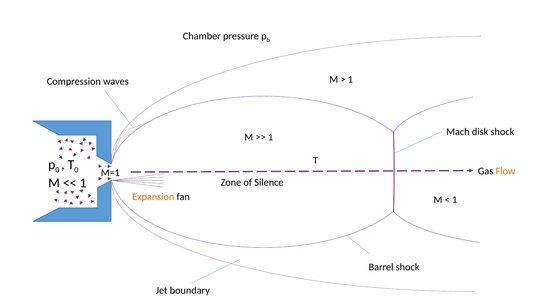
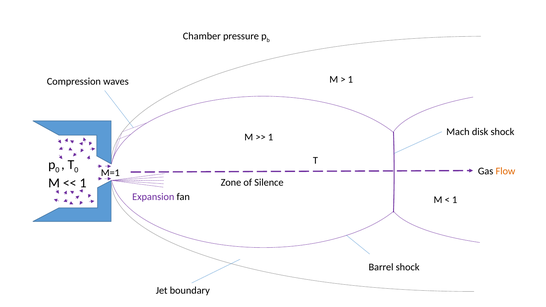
Expansion colour: orange -> purple (153, 197)
